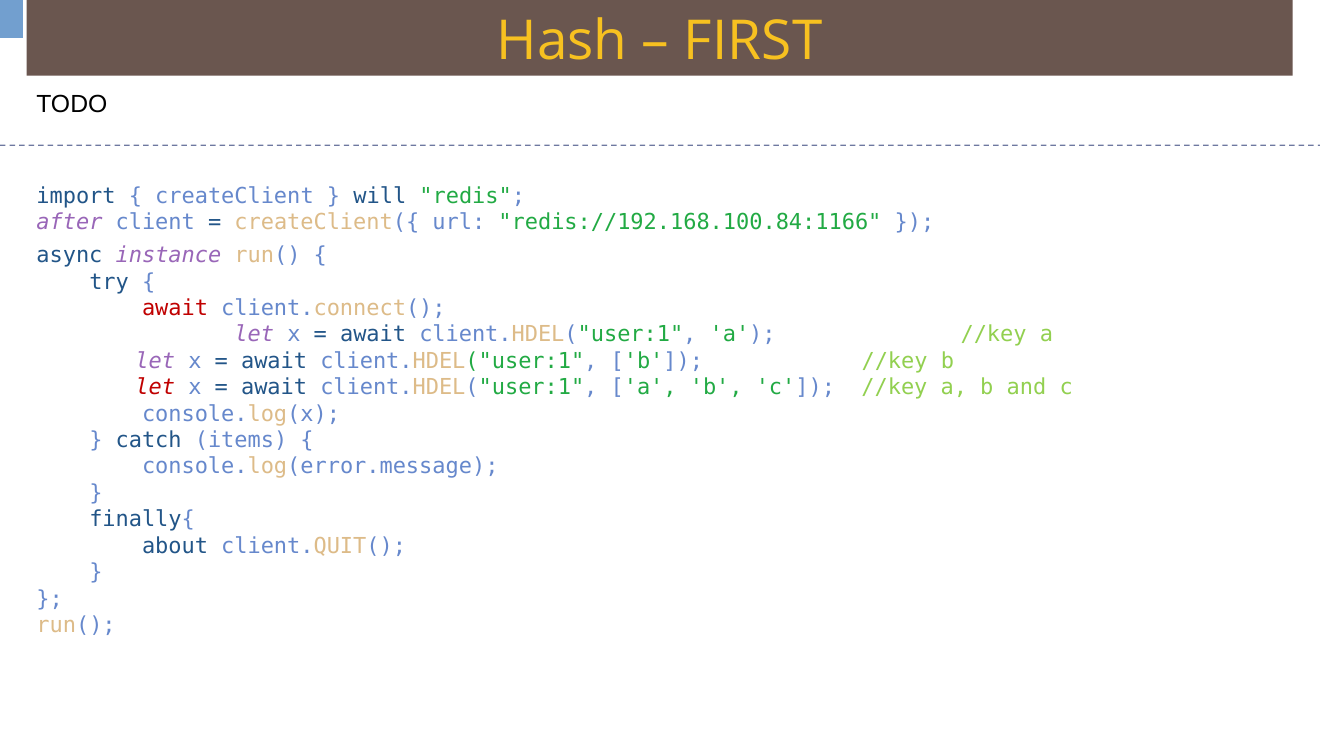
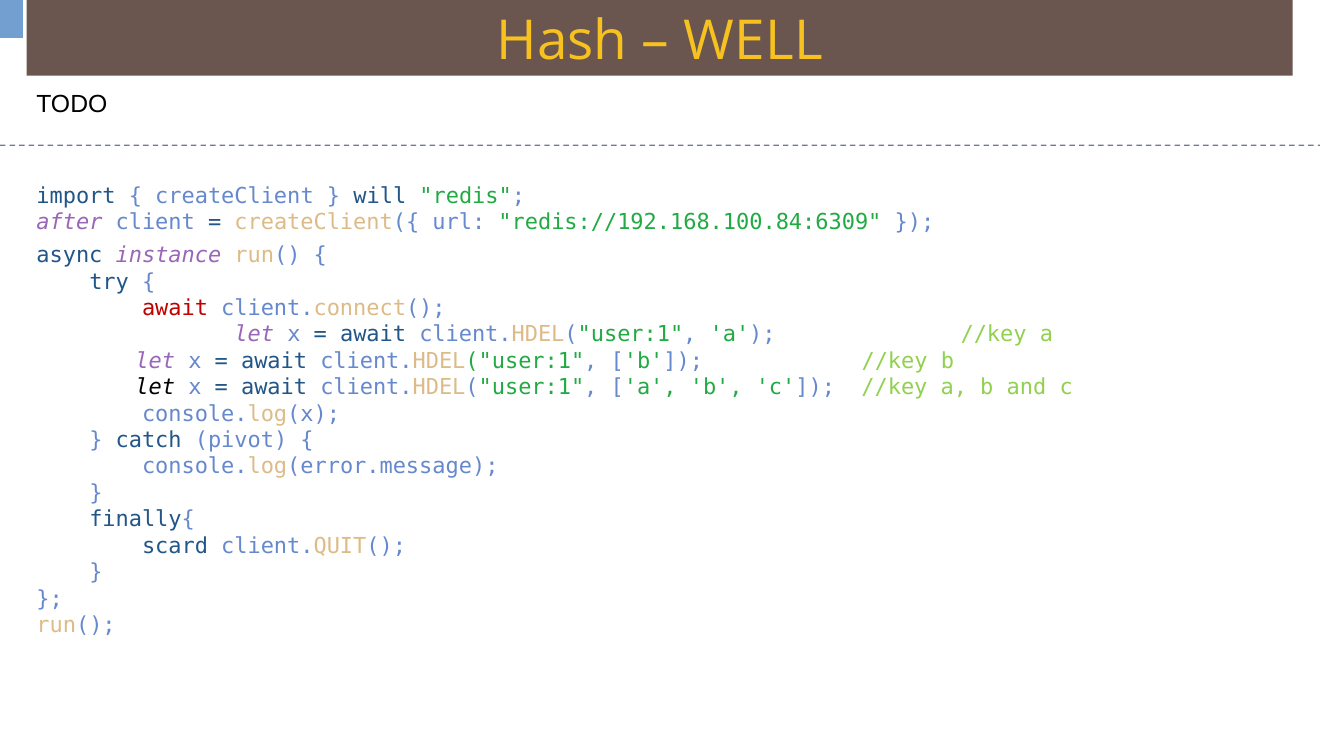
FIRST: FIRST -> WELL (753, 42)
redis://192.168.100.84:1166: redis://192.168.100.84:1166 -> redis://192.168.100.84:6309 (690, 222)
let colour: red -> black (155, 387)
items: items -> pivot (241, 440)
about: about -> scard (175, 546)
